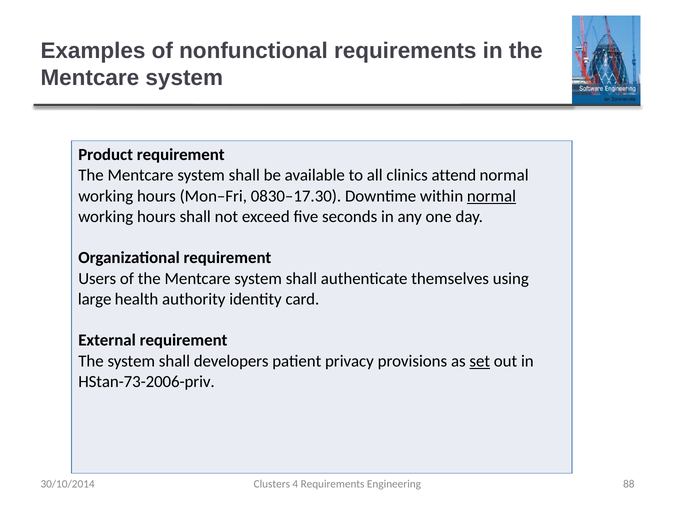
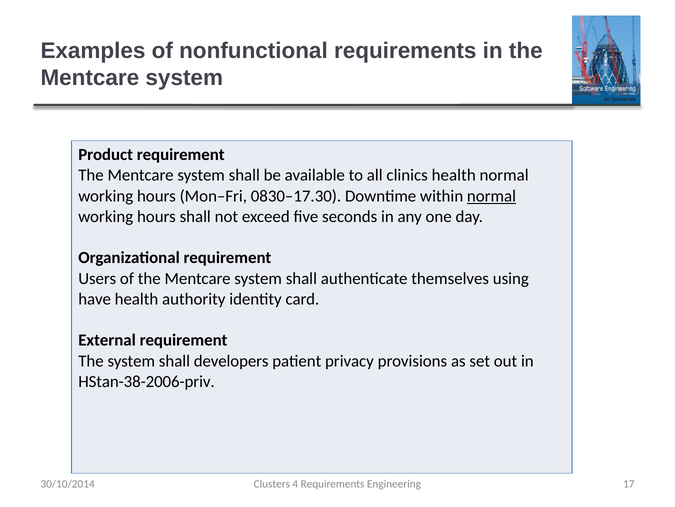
clinics attend: attend -> health (454, 175)
large: large -> have (95, 299)
set underline: present -> none (480, 360)
HStan-73-2006-priv: HStan-73-2006-priv -> HStan-38-2006-priv (146, 381)
88: 88 -> 17 (629, 483)
